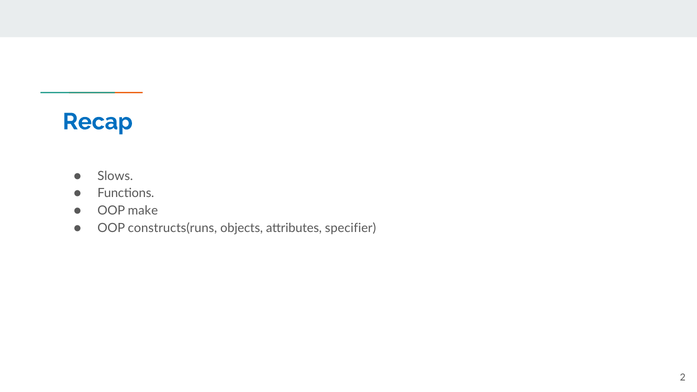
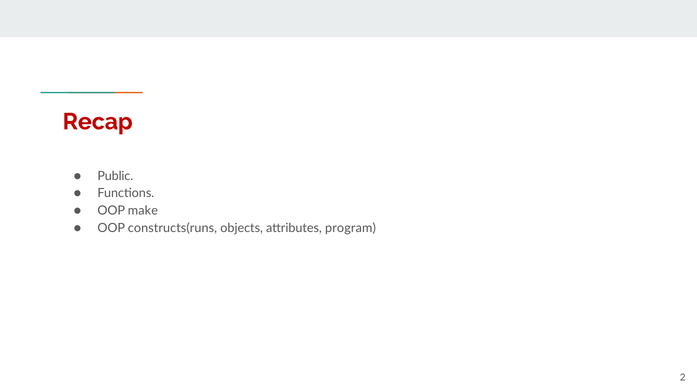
Recap colour: blue -> red (98, 122)
Slows: Slows -> Public (115, 176)
specifier: specifier -> program (350, 228)
